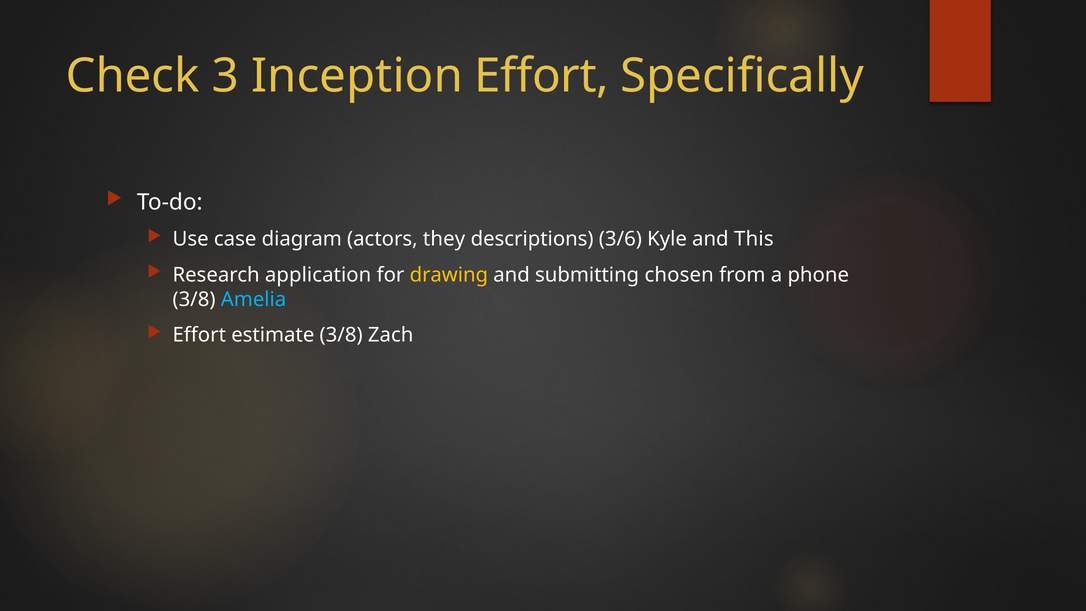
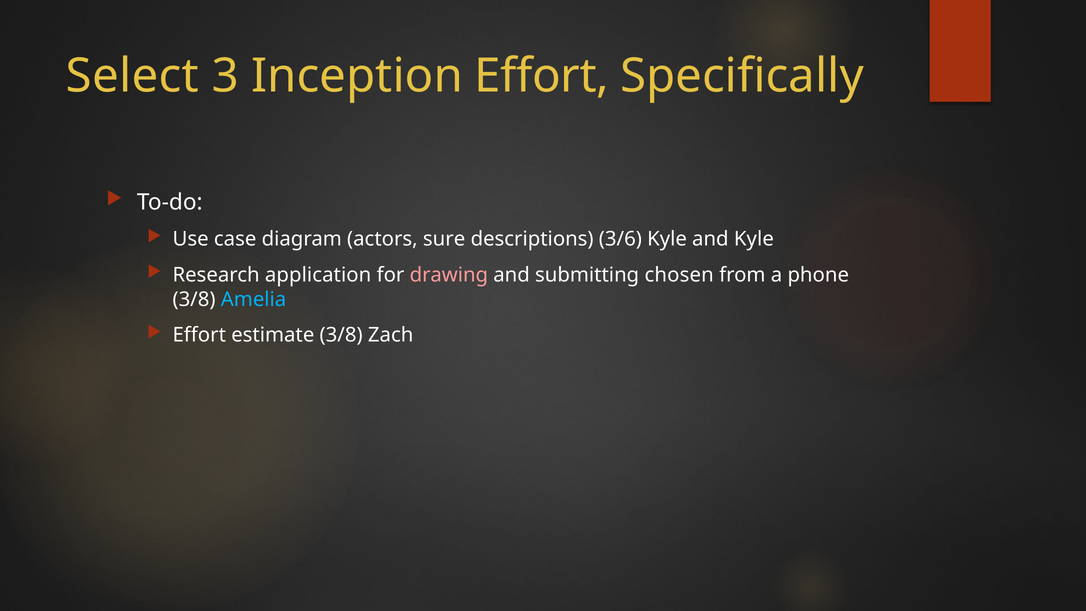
Check: Check -> Select (132, 76)
they: they -> sure (444, 239)
and This: This -> Kyle (754, 239)
drawing colour: yellow -> pink (449, 275)
